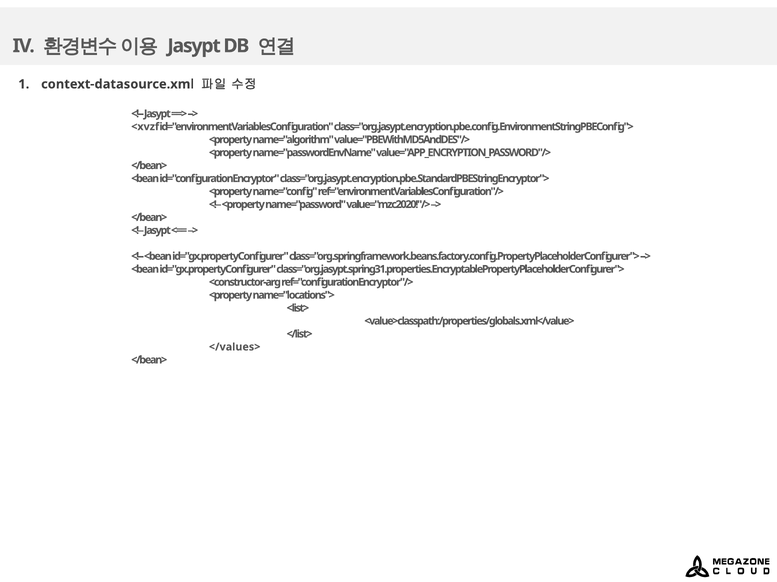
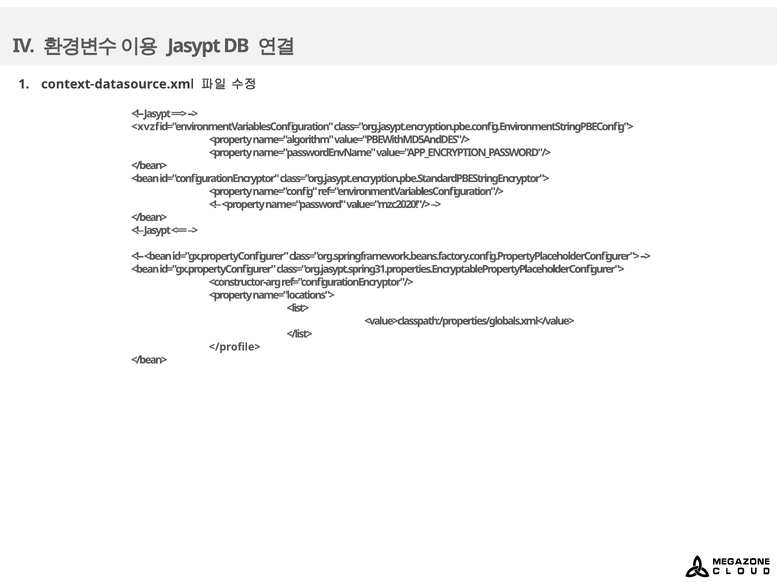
</values>: </values> -> </profile> (235, 347)
